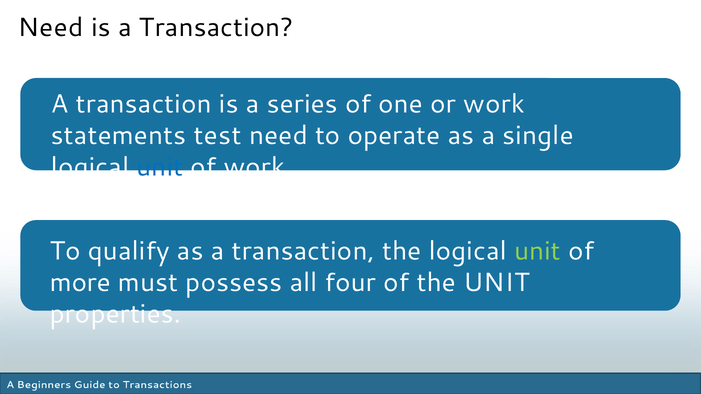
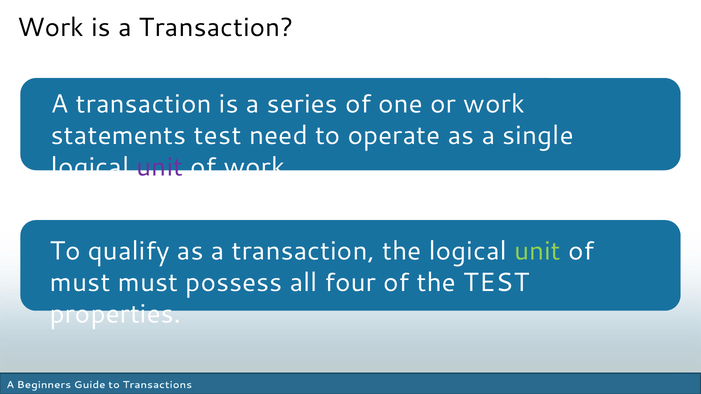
Need: Need -> Work (51, 27)
unit colour: blue -> purple (160, 167)
more: more -> must (80, 283)
the UNIT: UNIT -> TEST (496, 283)
